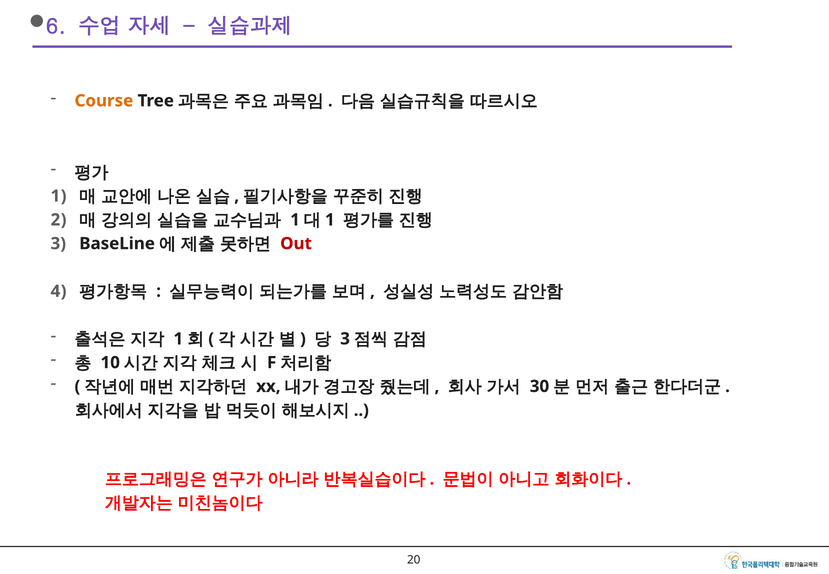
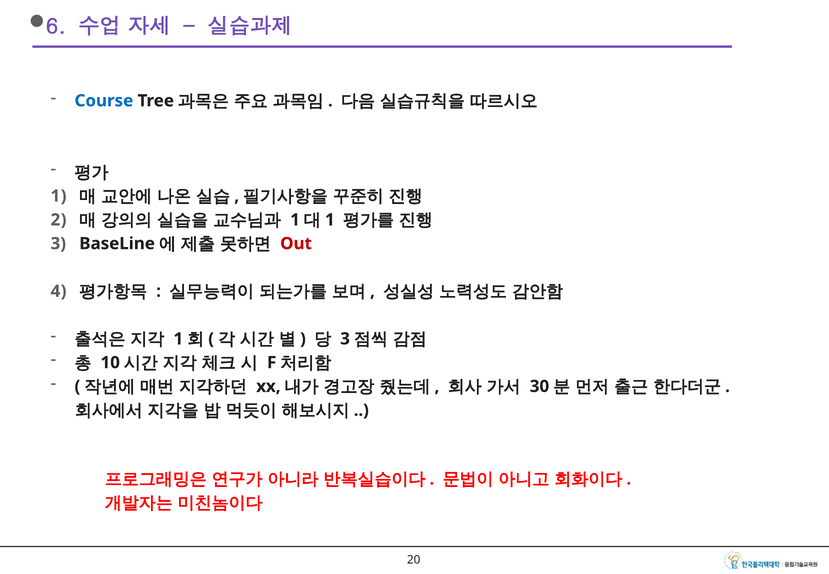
Course colour: orange -> blue (104, 101)
